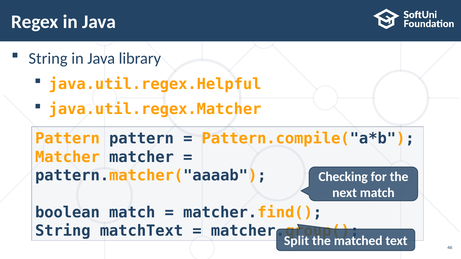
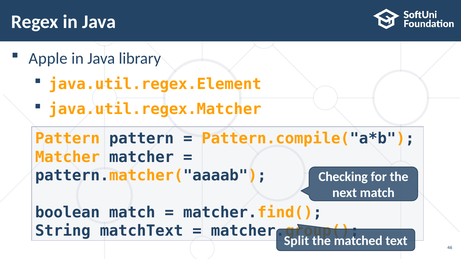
String: String -> Apple (48, 58)
java.util.regex.Helpful: java.util.regex.Helpful -> java.util.regex.Element (155, 84)
